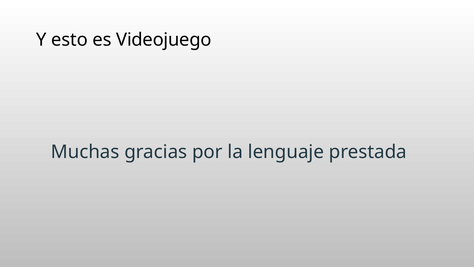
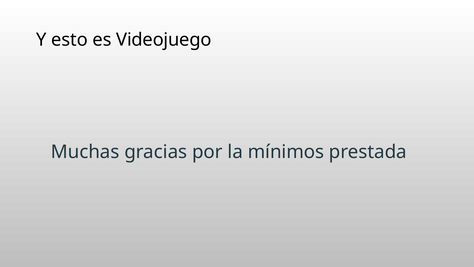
lenguaje: lenguaje -> mínimos (286, 152)
